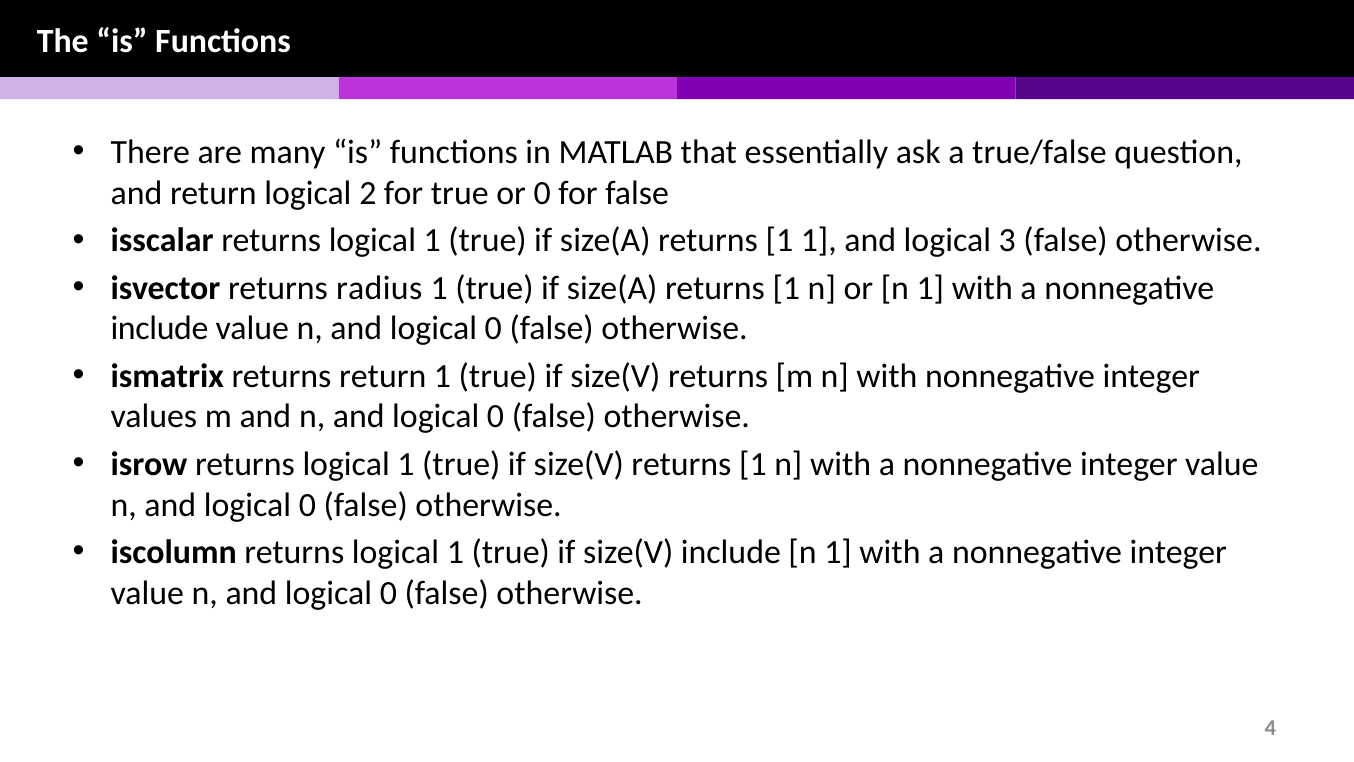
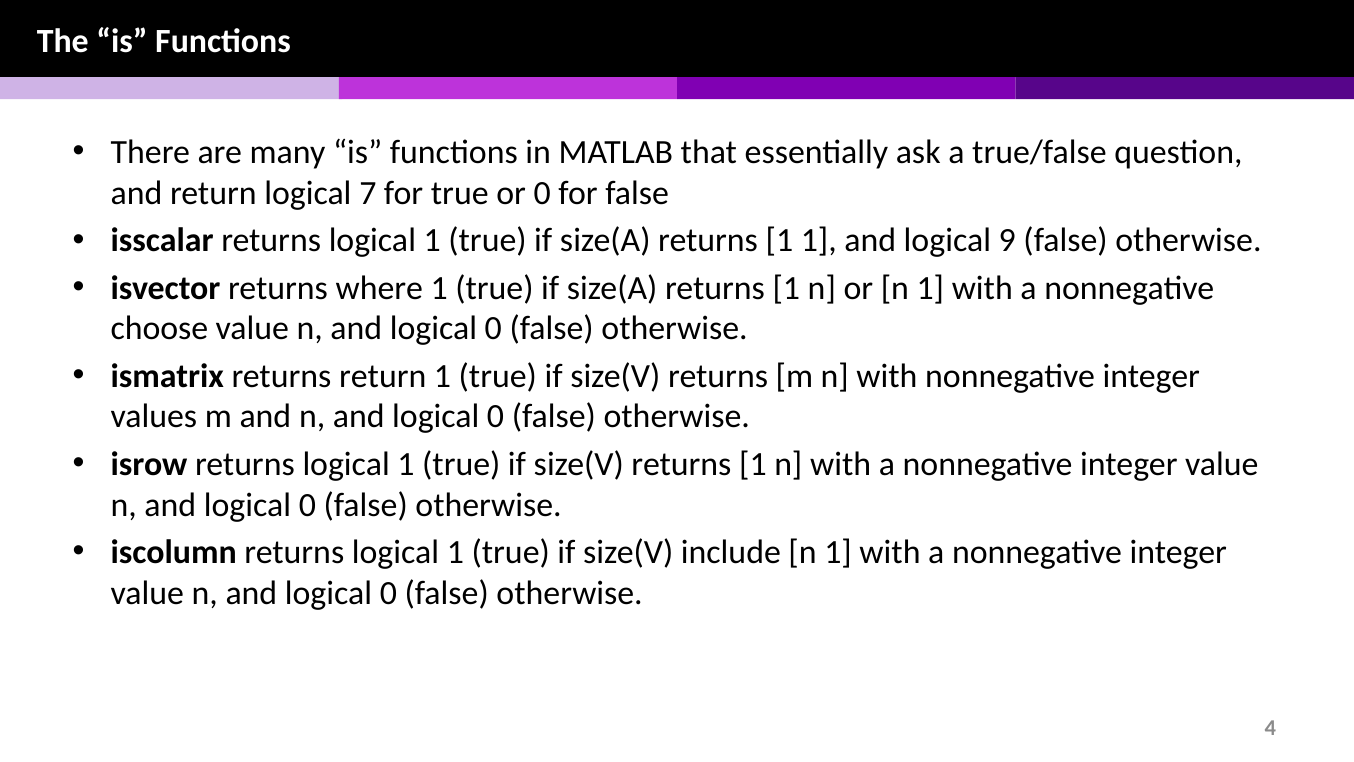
2: 2 -> 7 (368, 193)
3: 3 -> 9 (1007, 241)
radius: radius -> where (379, 288)
include: include -> choose (159, 329)
